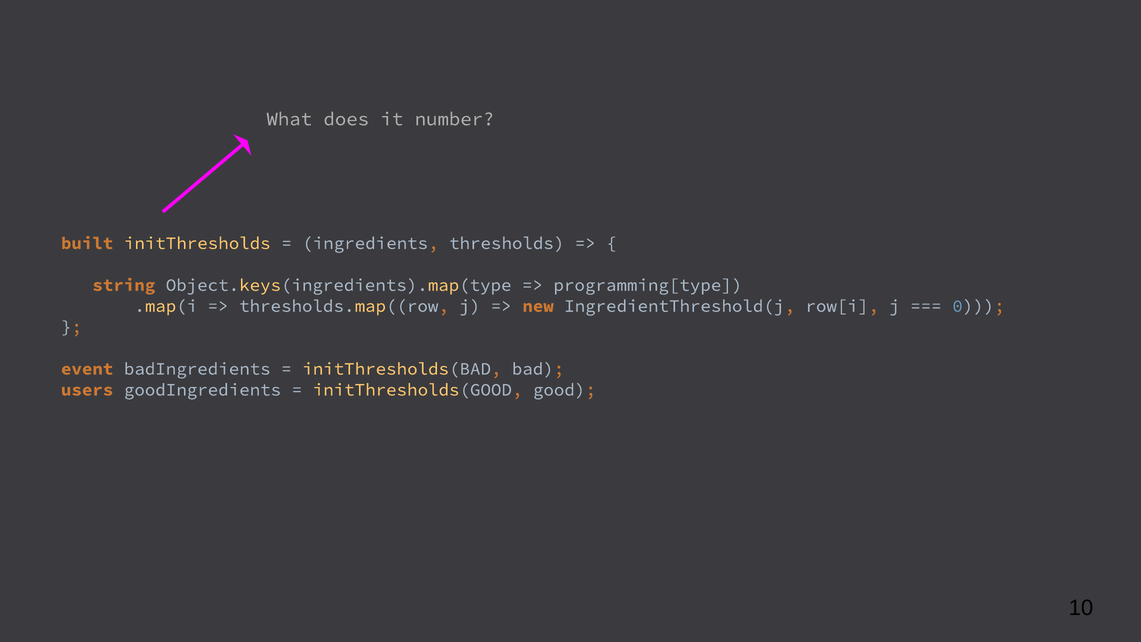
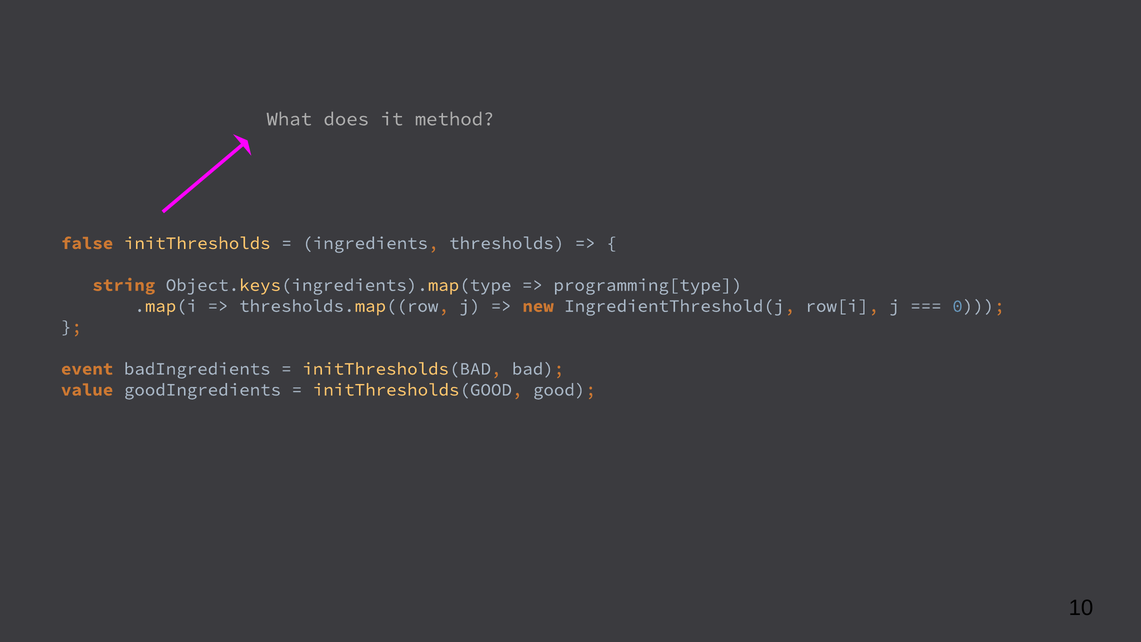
number: number -> method (455, 119)
built: built -> false (87, 243)
users: users -> value (87, 390)
